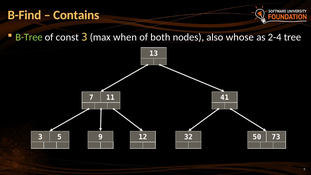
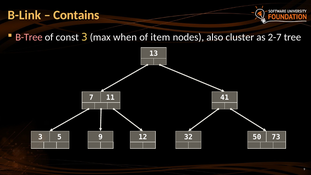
B-Find: B-Find -> B-Link (24, 15)
B-Tree colour: light green -> pink (29, 37)
both: both -> item (160, 37)
whose: whose -> cluster (240, 37)
2-4: 2-4 -> 2-7 (275, 37)
